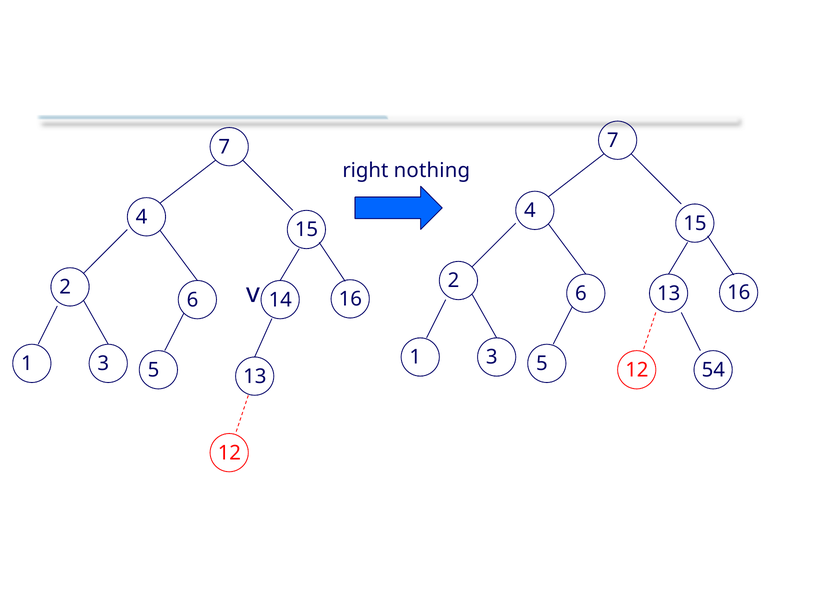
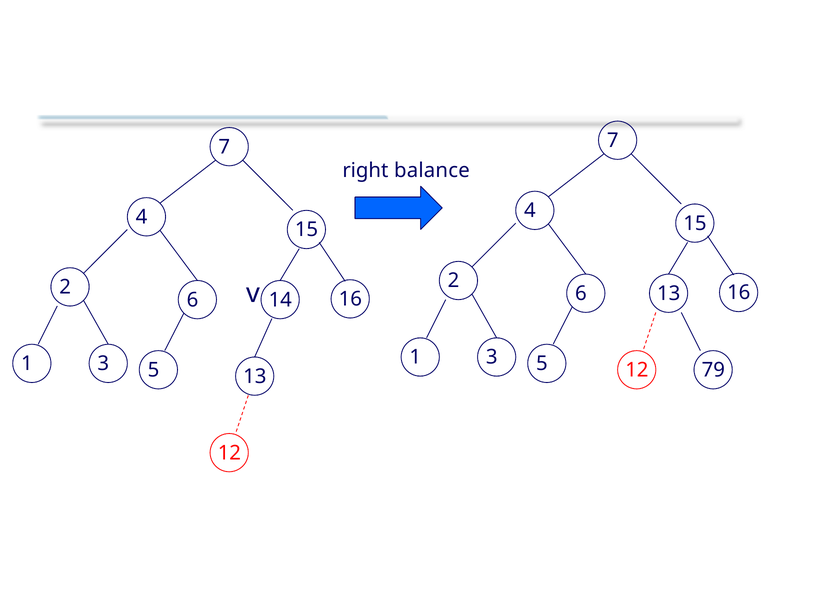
nothing: nothing -> balance (432, 170)
54: 54 -> 79 (713, 369)
